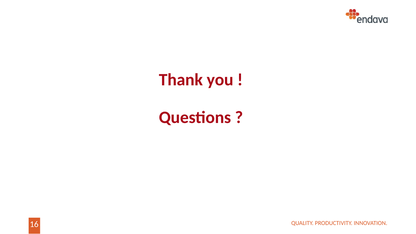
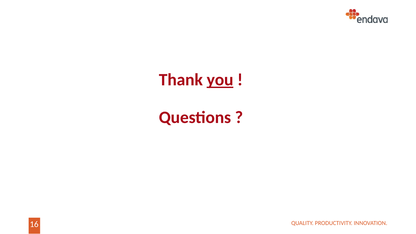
you underline: none -> present (220, 80)
